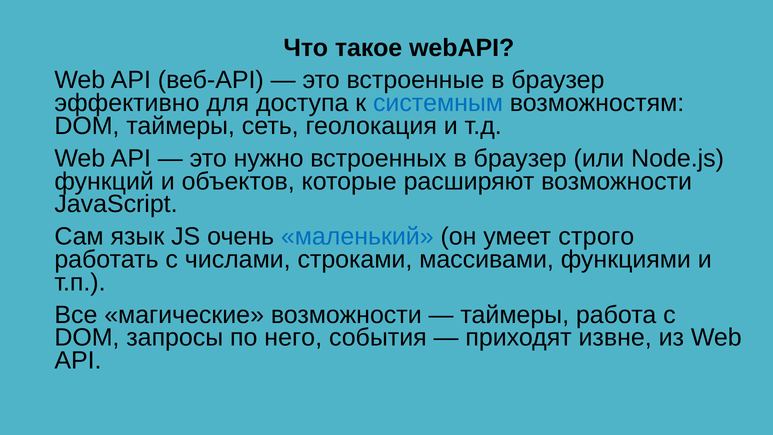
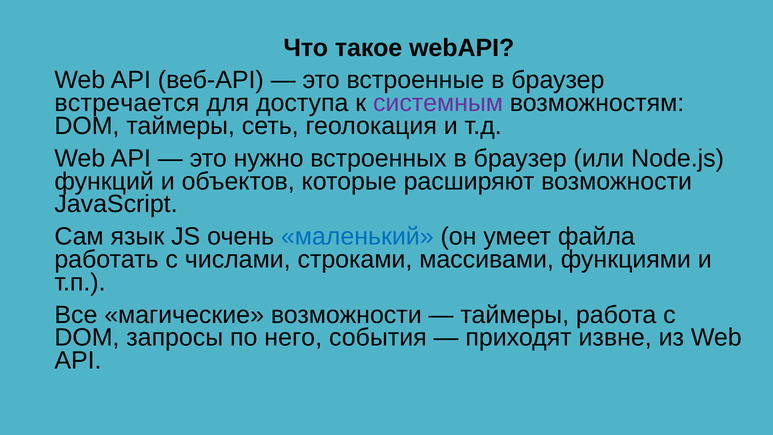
эффективно: эффективно -> встречается (127, 103)
системным colour: blue -> purple (438, 103)
строго: строго -> файла (596, 236)
